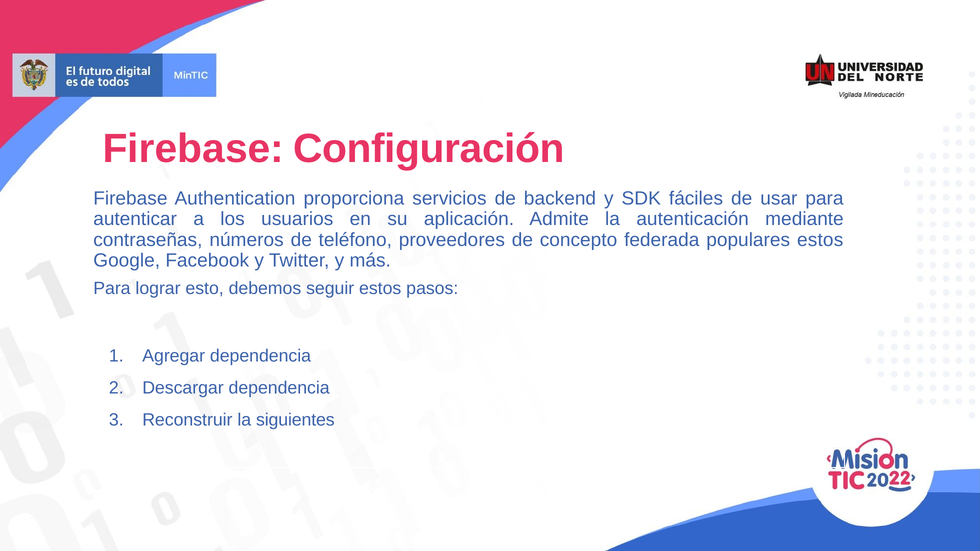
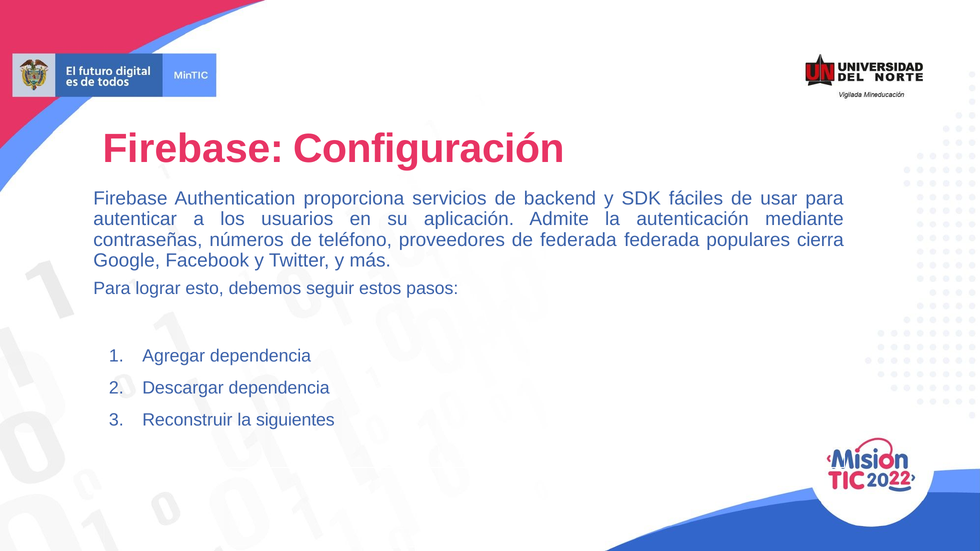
de concepto: concepto -> federada (578, 240)
populares estos: estos -> cierra (820, 240)
